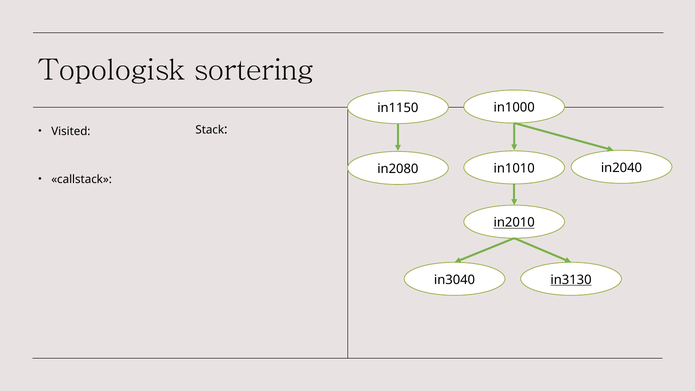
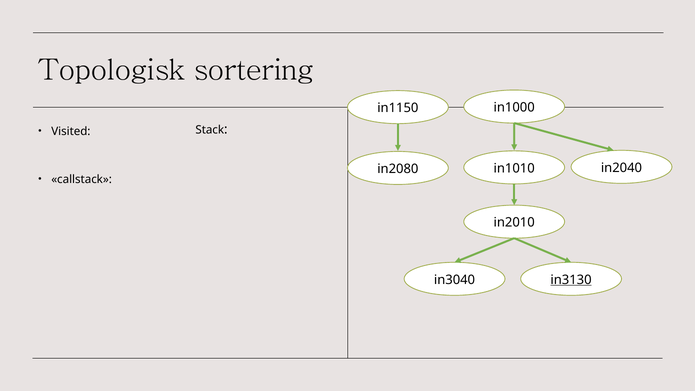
in2010 underline: present -> none (514, 223)
